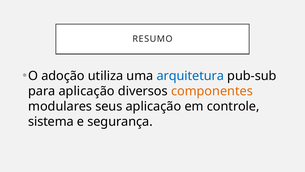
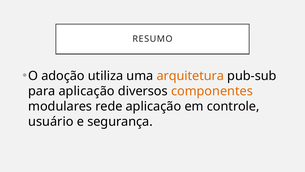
arquitetura colour: blue -> orange (190, 76)
seus: seus -> rede (109, 106)
sistema: sistema -> usuário (51, 121)
